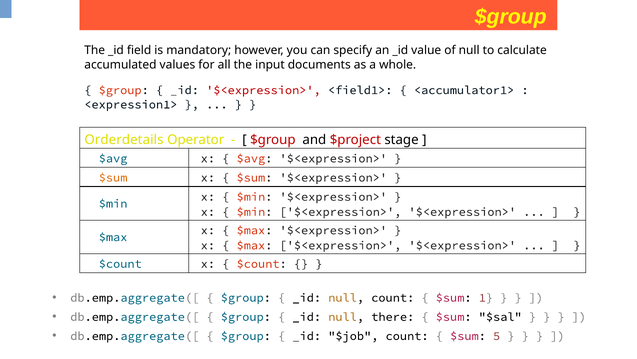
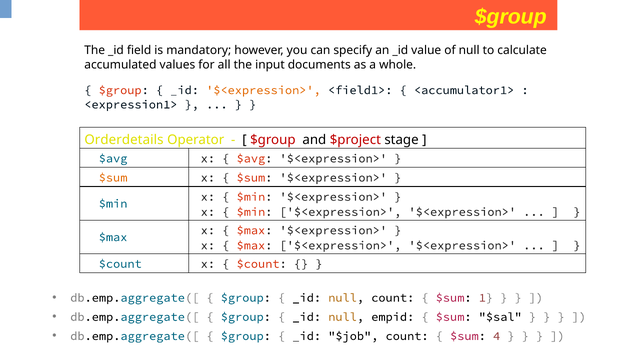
$<expression> colour: red -> orange (263, 90)
there: there -> empid (393, 316)
5: 5 -> 4 (497, 335)
